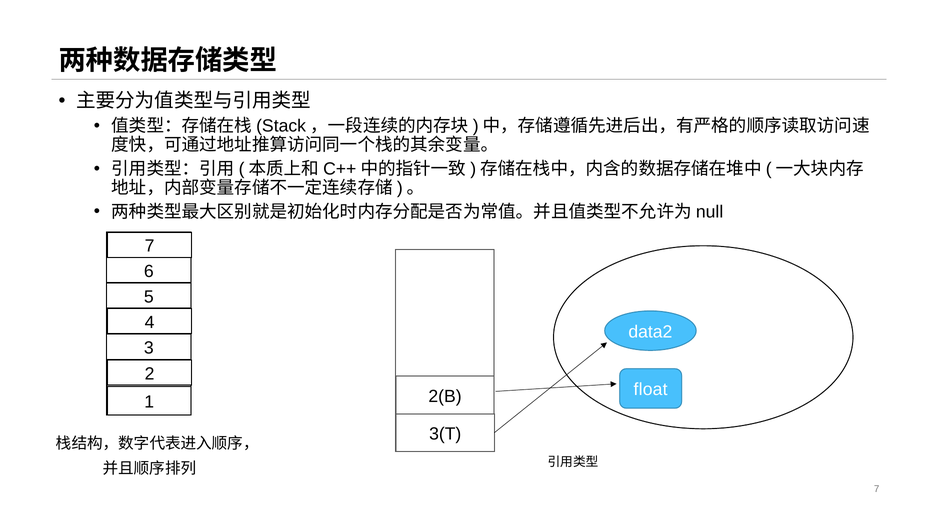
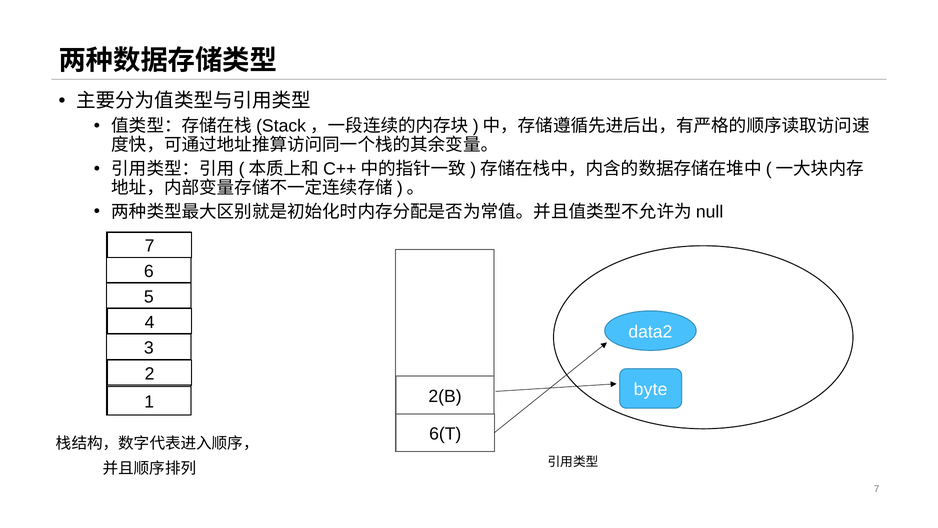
float: float -> byte (651, 389)
3(T: 3(T -> 6(T (445, 434)
